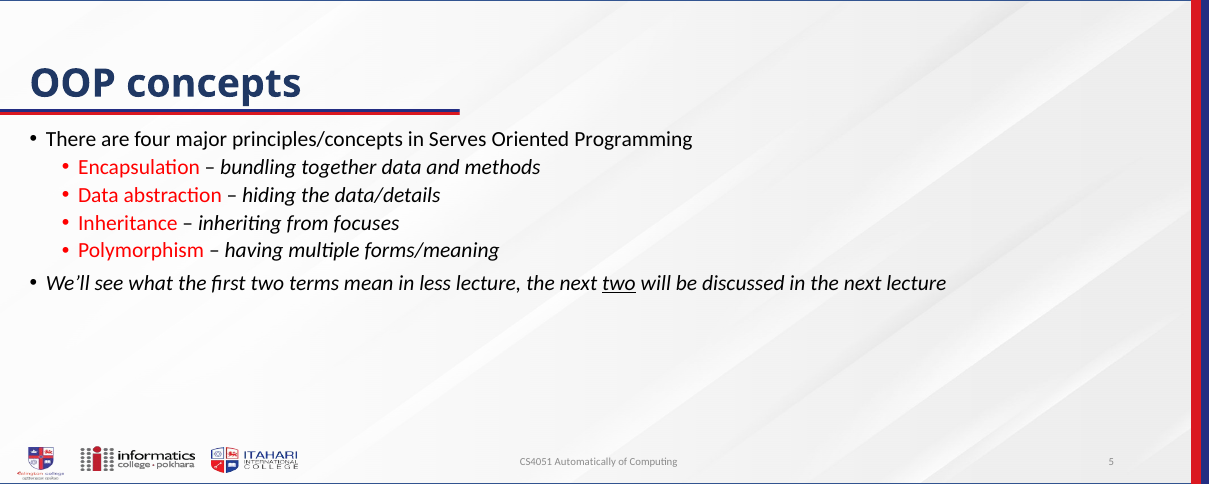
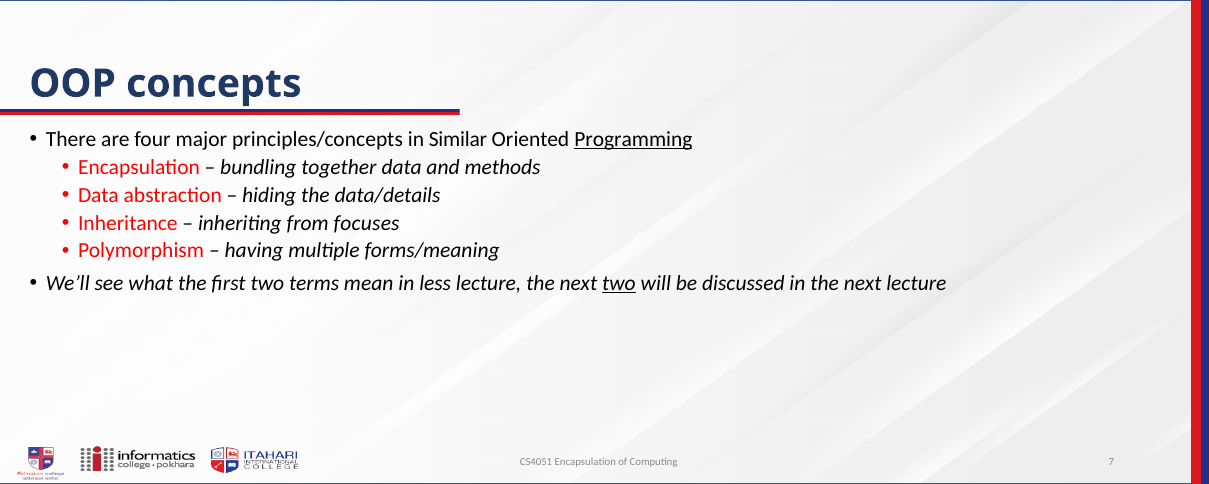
Serves: Serves -> Similar (458, 139)
Programming underline: none -> present (633, 139)
CS4051 Automatically: Automatically -> Encapsulation (585, 462)
5: 5 -> 7 (1111, 462)
